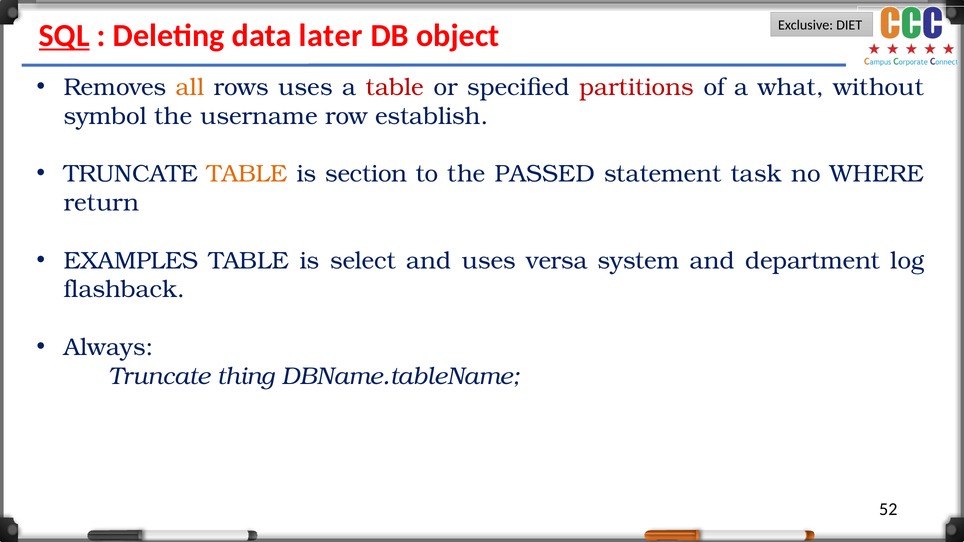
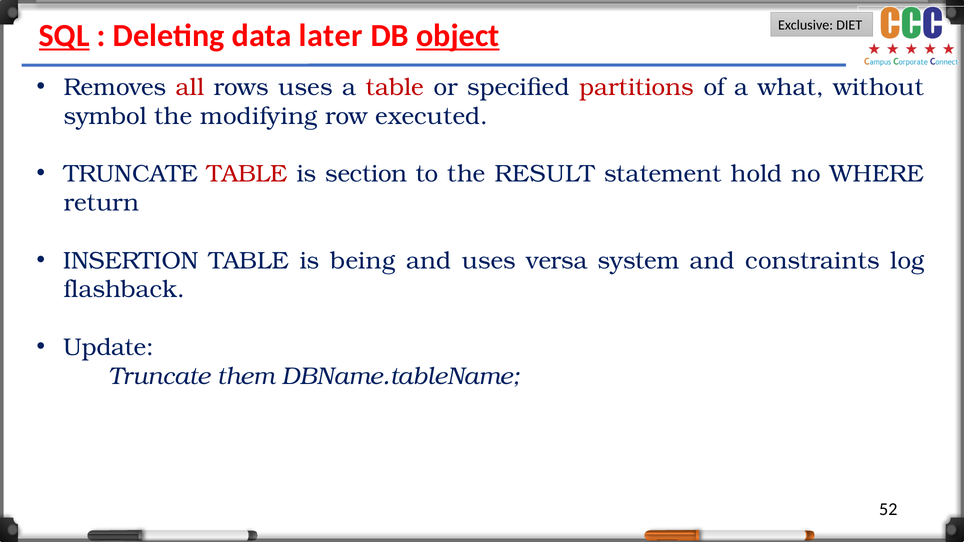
object underline: none -> present (458, 36)
all colour: orange -> red (190, 87)
username: username -> modifying (259, 116)
establish: establish -> executed (432, 116)
TABLE colour: orange -> red (247, 174)
PASSED: PASSED -> RESULT (545, 174)
task: task -> hold (756, 174)
EXAMPLES: EXAMPLES -> INSERTION (131, 261)
select: select -> being (363, 261)
department: department -> constraints (813, 261)
Always: Always -> Update (109, 347)
thing: thing -> them (246, 376)
